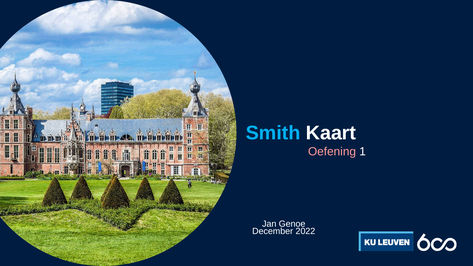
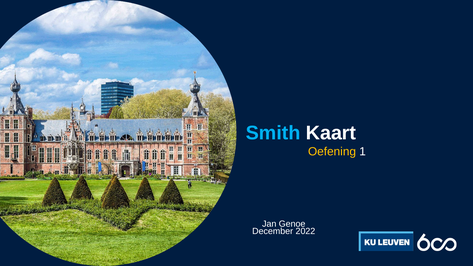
Oefening colour: pink -> yellow (332, 152)
